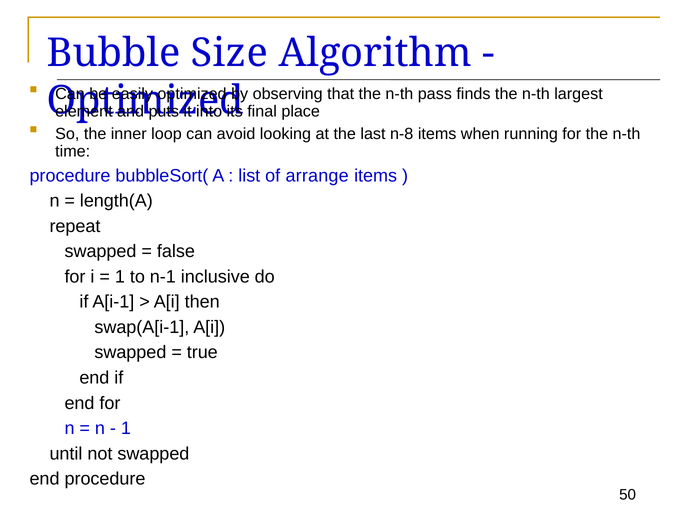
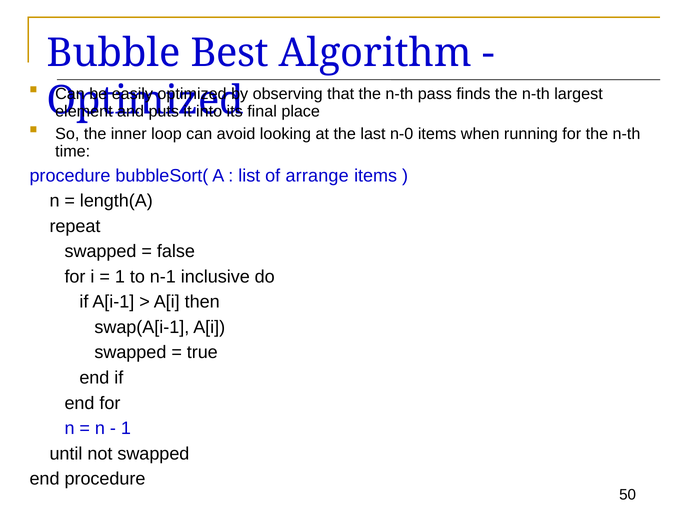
Size: Size -> Best (230, 53)
n-8: n-8 -> n-0 (402, 134)
